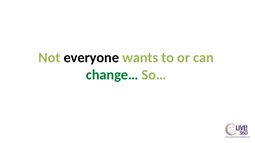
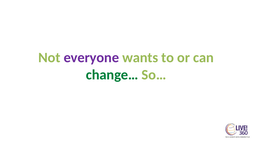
everyone colour: black -> purple (91, 58)
